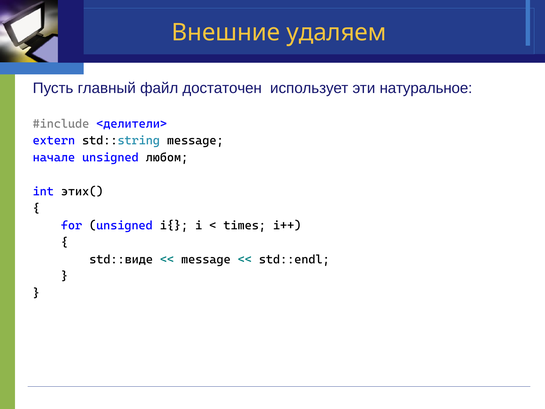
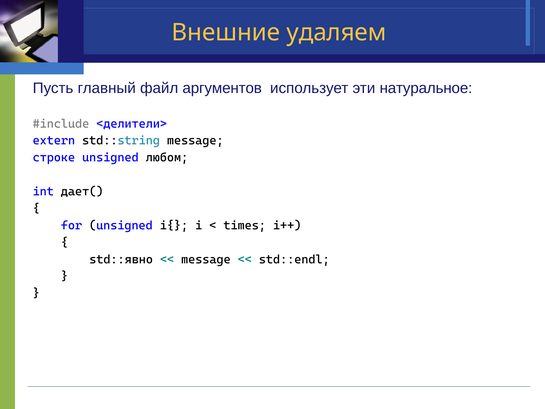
достаточен: достаточен -> аргументов (222, 88)
начале: начале -> строке (54, 158)
этих(: этих( -> дает( (82, 191)
std::виде: std::виде -> std::явно (121, 259)
